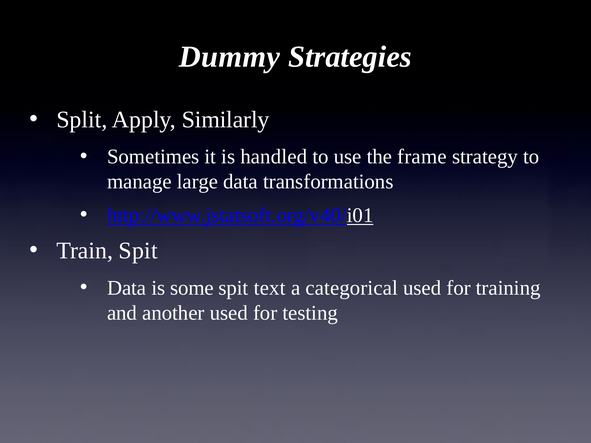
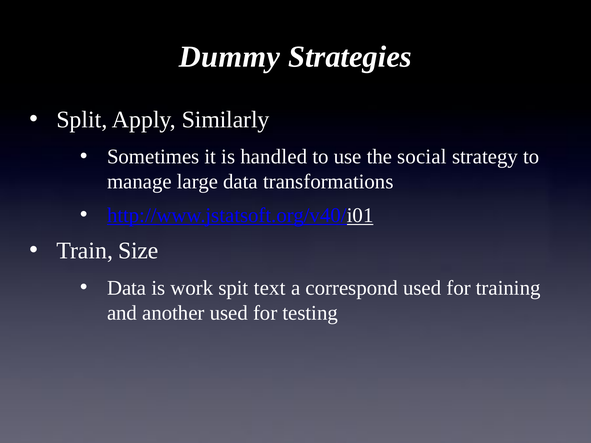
frame: frame -> social (422, 157)
Train Spit: Spit -> Size (138, 251)
some: some -> work (192, 288)
categorical: categorical -> correspond (352, 288)
